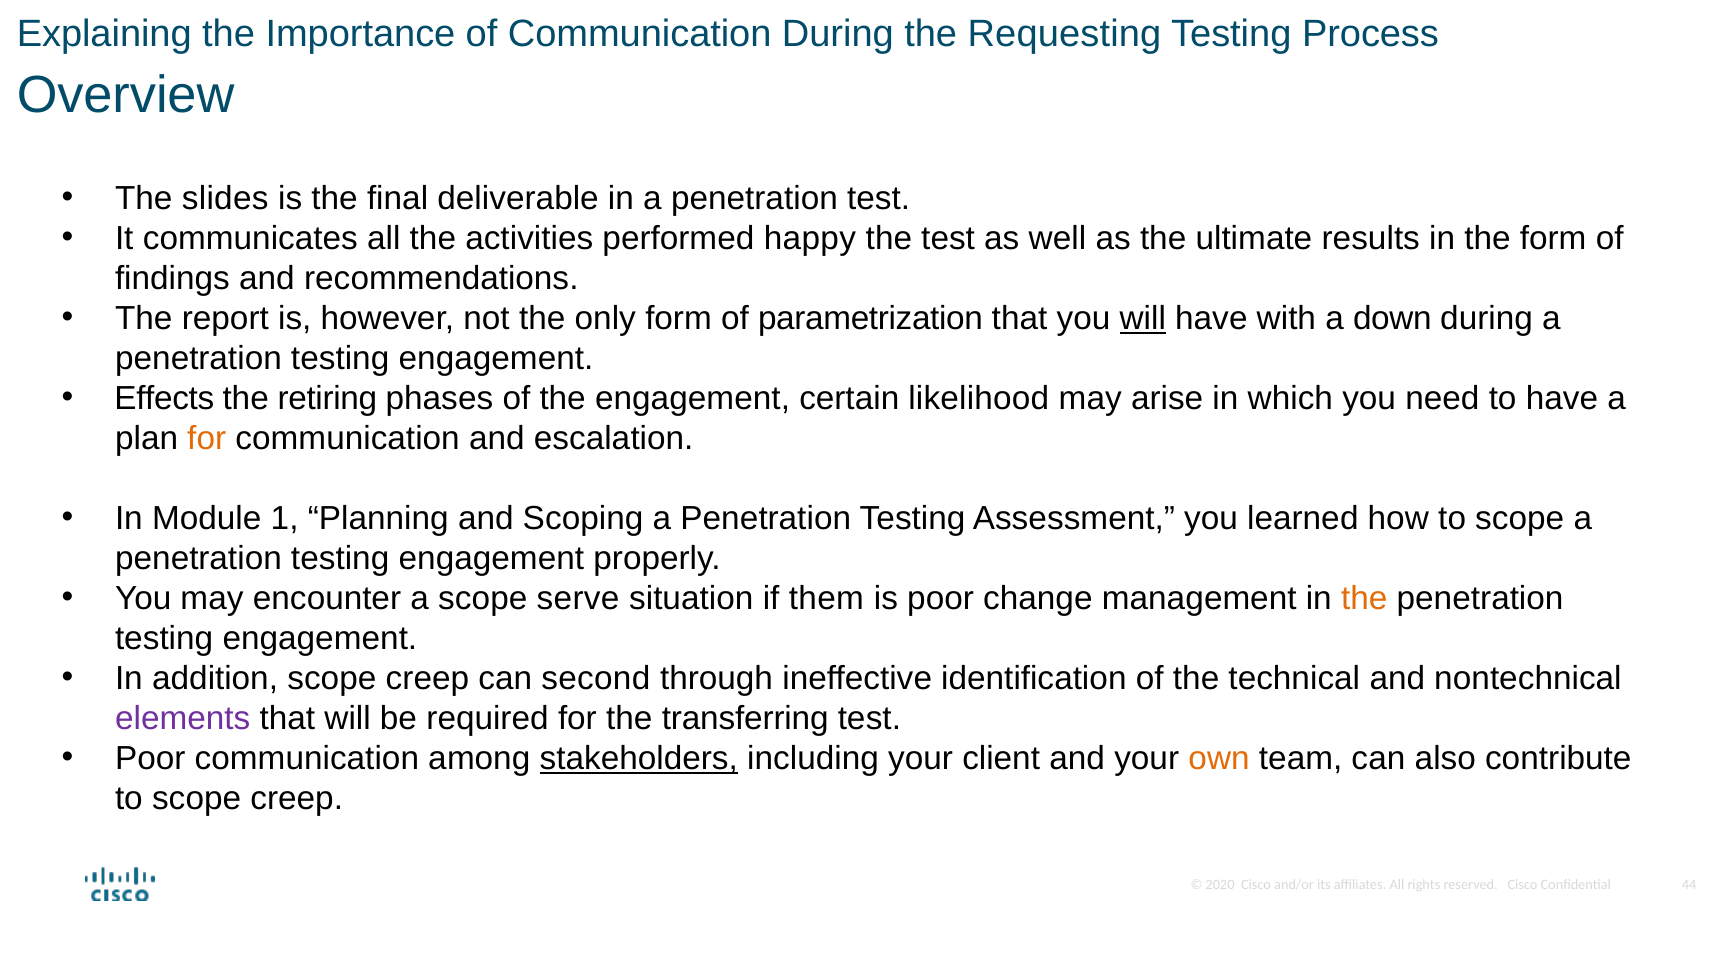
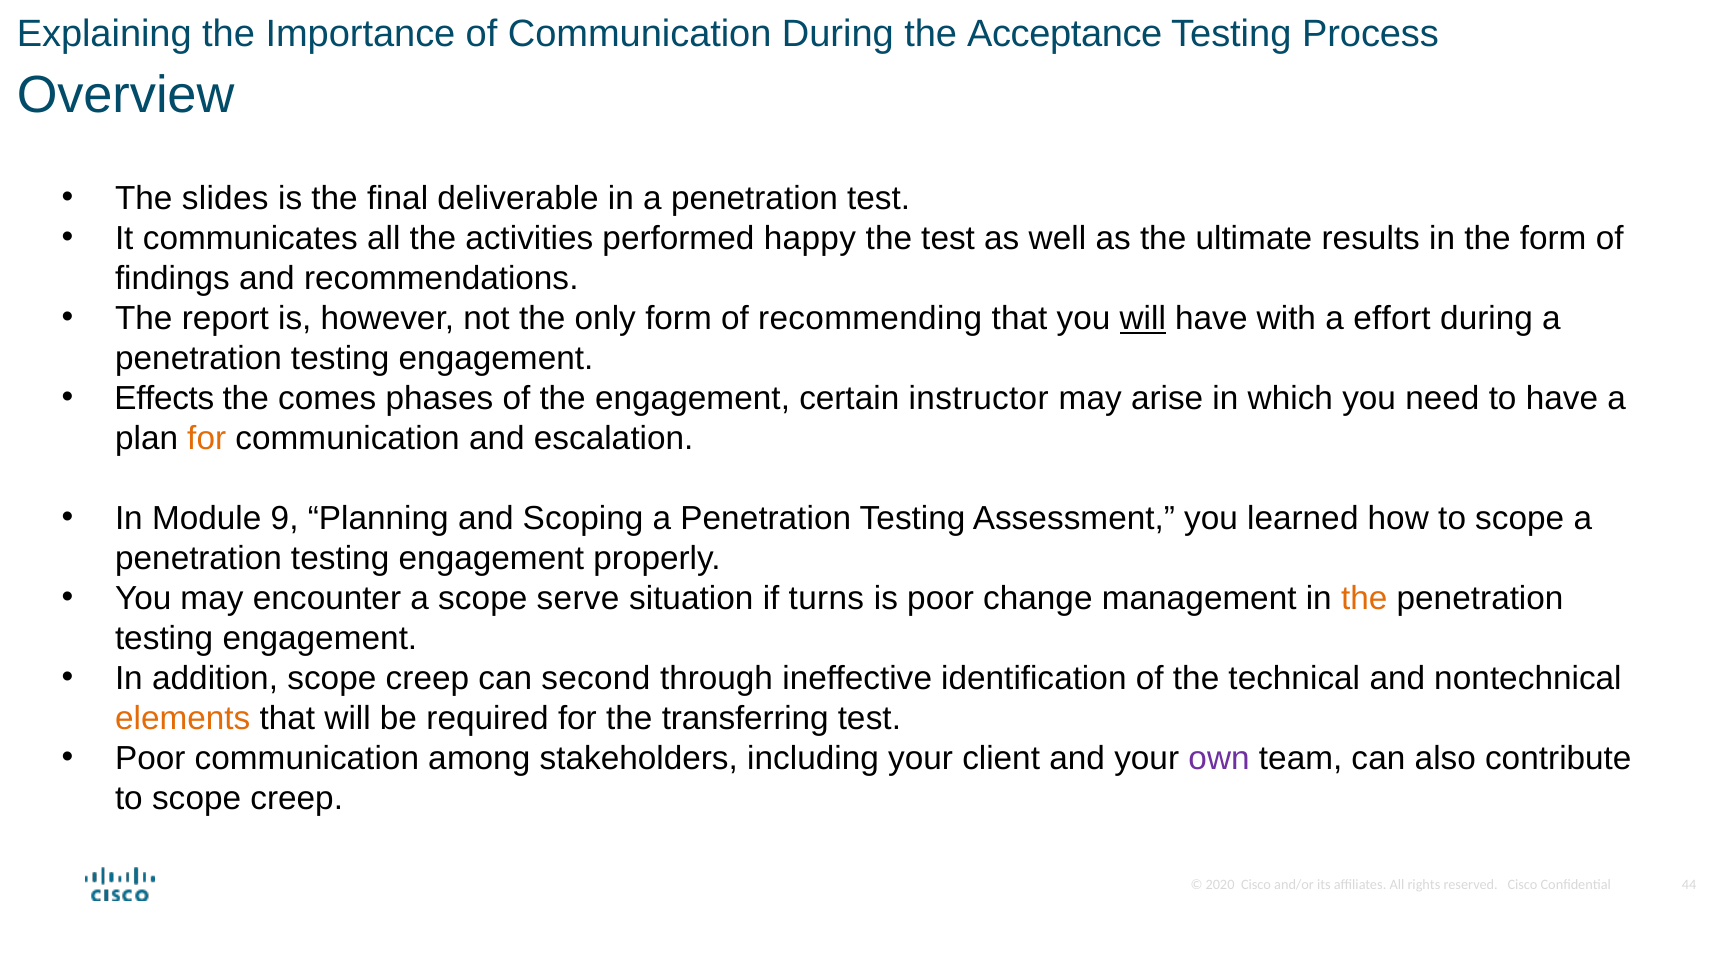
Requesting: Requesting -> Acceptance (1065, 34)
parametrization: parametrization -> recommending (870, 319)
down: down -> effort (1392, 319)
retiring: retiring -> comes (327, 399)
likelihood: likelihood -> instructor (979, 399)
1: 1 -> 9 (285, 519)
them: them -> turns (826, 599)
elements colour: purple -> orange (183, 719)
stakeholders underline: present -> none (639, 759)
own colour: orange -> purple (1219, 759)
